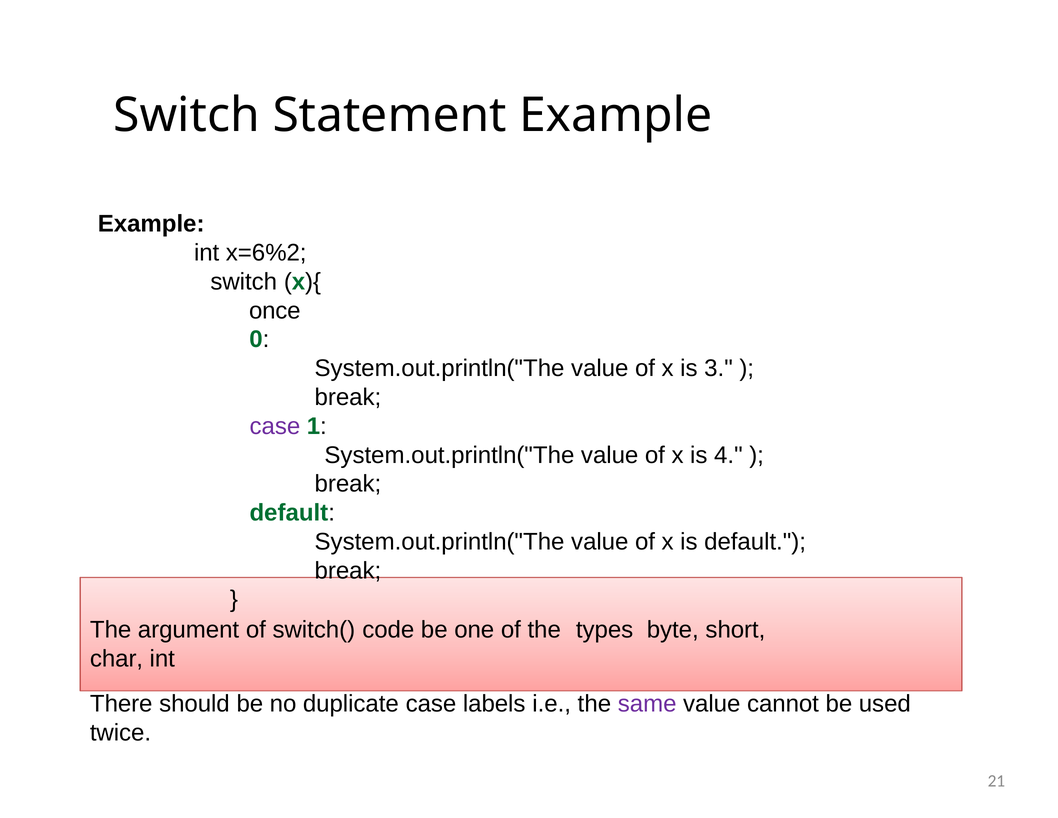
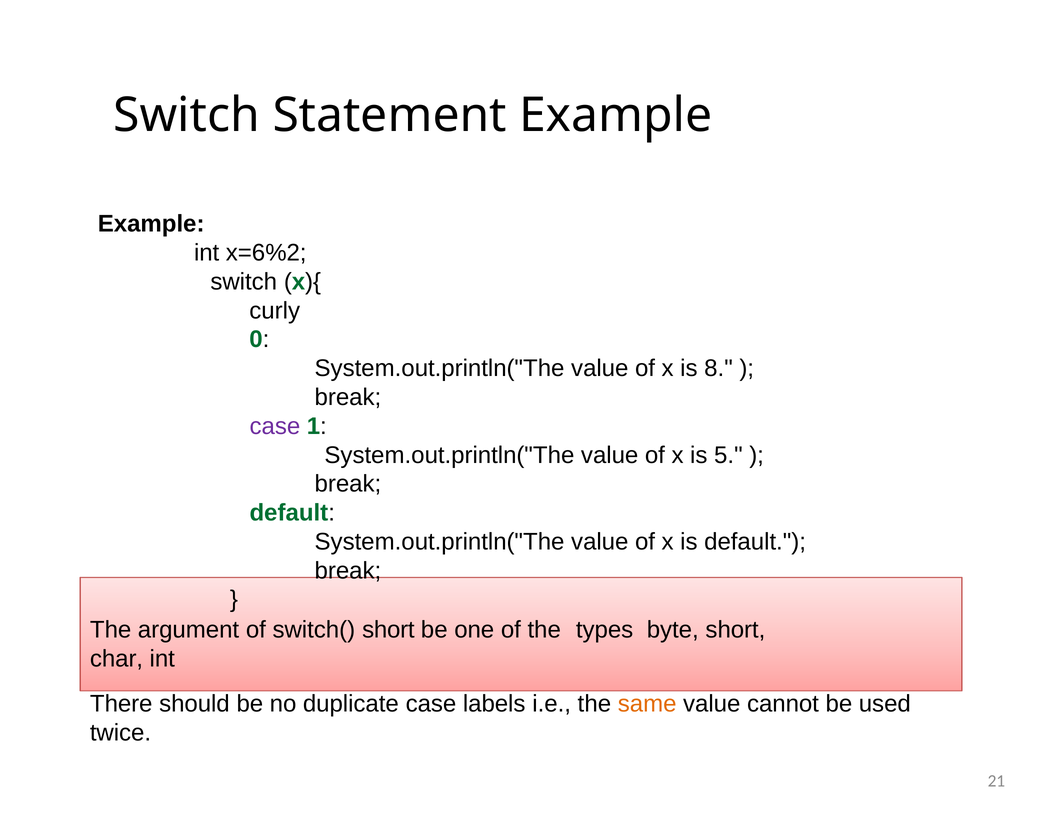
once: once -> curly (275, 310)
3: 3 -> 8 (719, 368)
4: 4 -> 5 (728, 455)
switch( code: code -> short (388, 630)
same colour: purple -> orange (647, 703)
